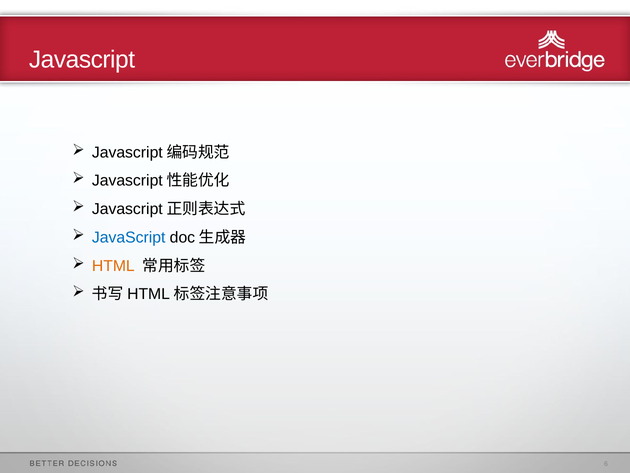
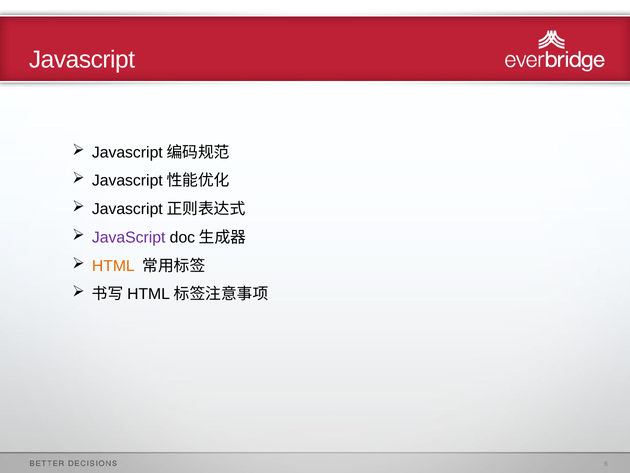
JavaScript colour: blue -> purple (129, 237)
